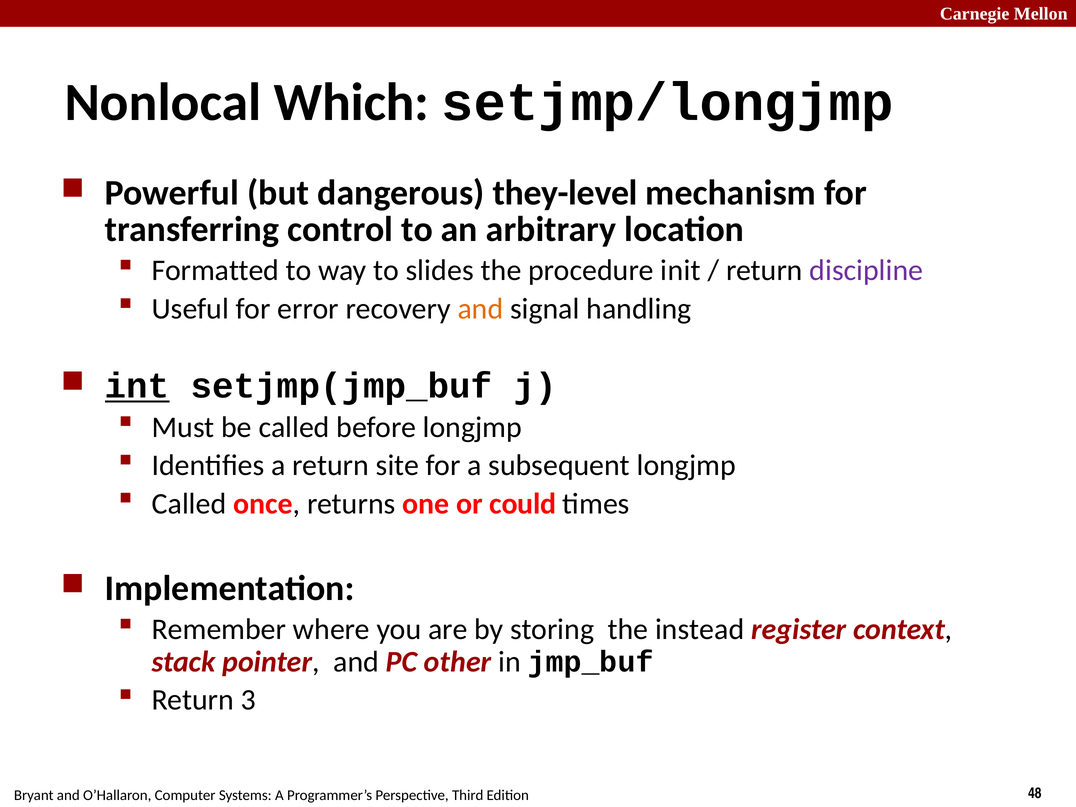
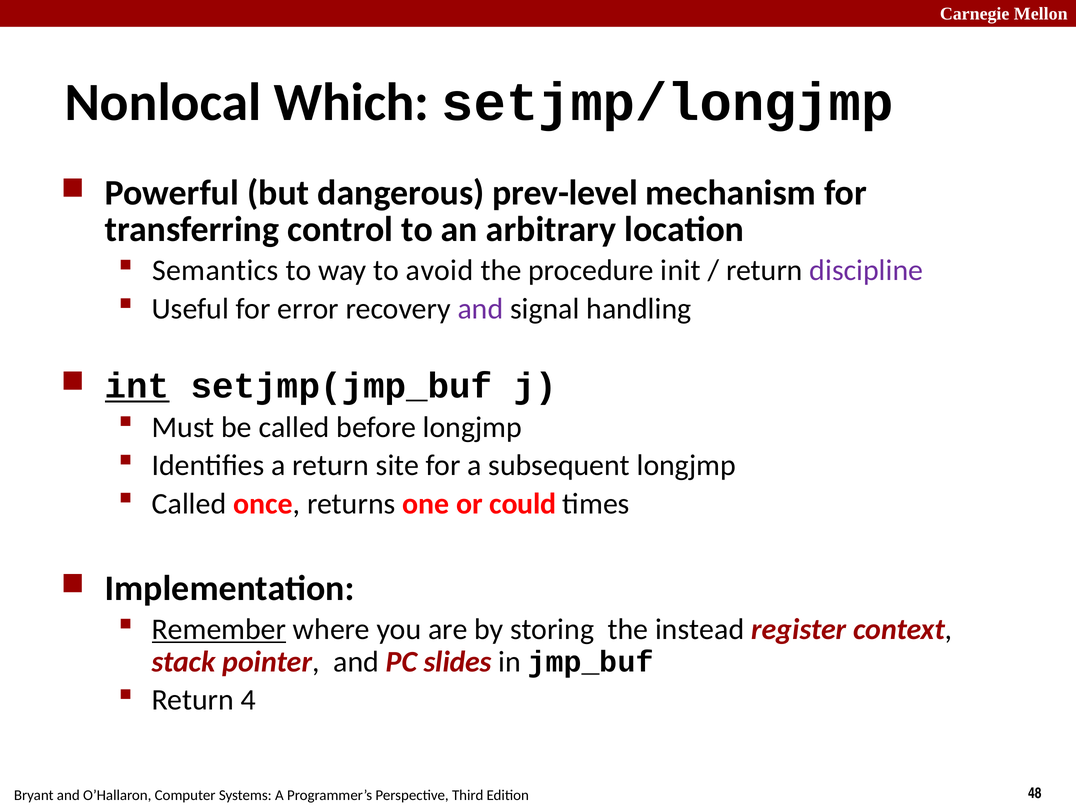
they-level: they-level -> prev-level (565, 193)
Formatted: Formatted -> Semantics (215, 271)
slides: slides -> avoid (440, 271)
and colour: orange -> purple (480, 309)
Remember underline: none -> present (219, 629)
other: other -> slides (458, 662)
3: 3 -> 4 (248, 700)
